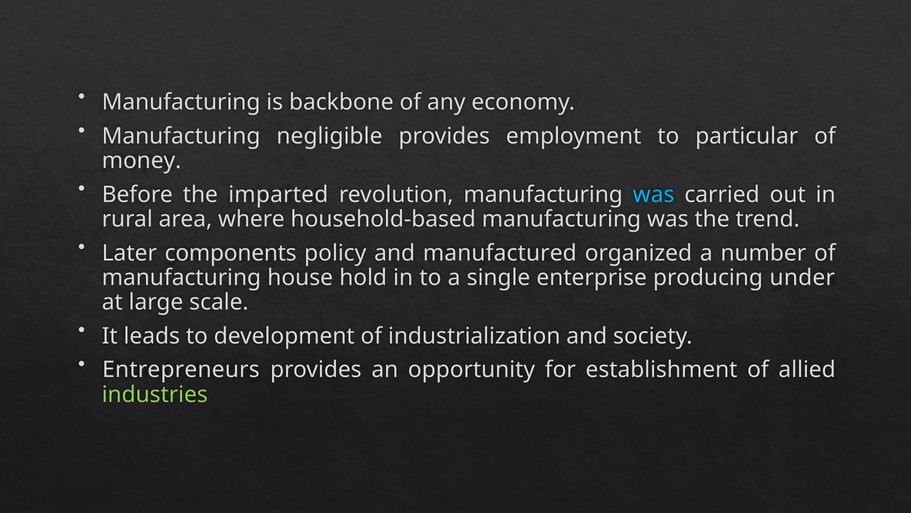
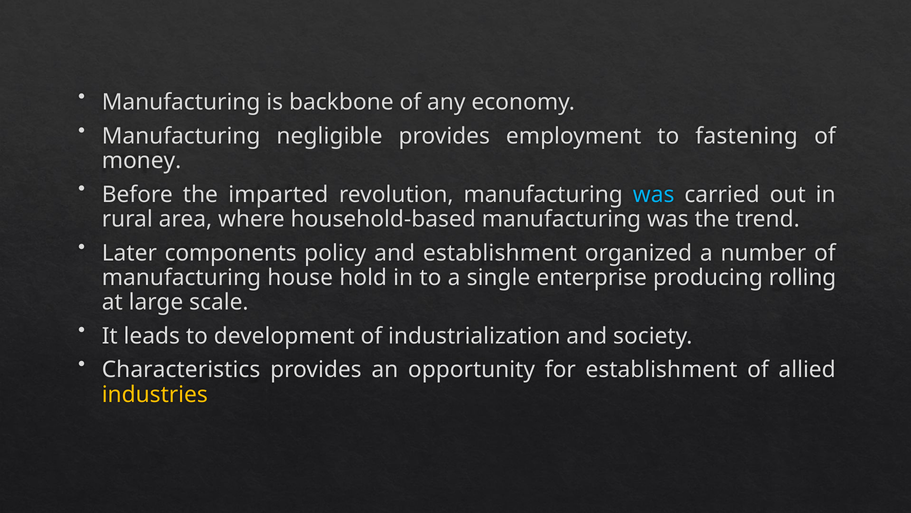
particular: particular -> fastening (747, 136)
and manufactured: manufactured -> establishment (500, 253)
under: under -> rolling (802, 277)
Entrepreneurs: Entrepreneurs -> Characteristics (181, 370)
industries colour: light green -> yellow (155, 394)
